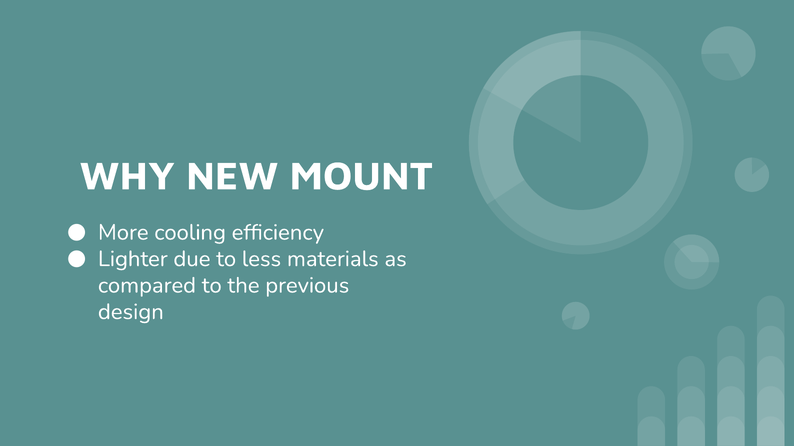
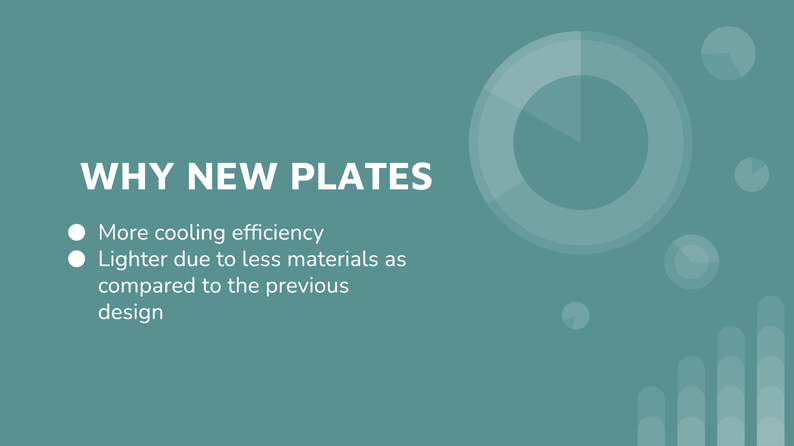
MOUNT: MOUNT -> PLATES (361, 177)
